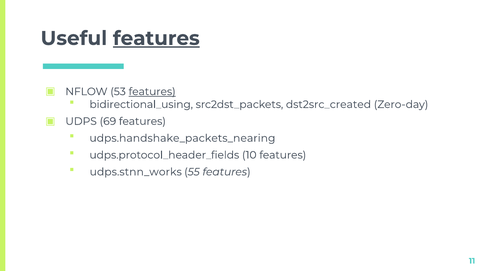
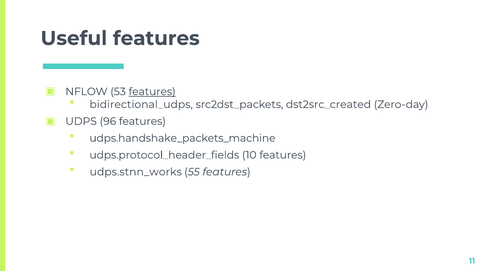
features underline: present -> none (156, 38)
bidirectional_using: bidirectional_using -> bidirectional_udps (141, 105)
69: 69 -> 96 (108, 121)
udps.handshake_packets_nearing: udps.handshake_packets_nearing -> udps.handshake_packets_machine (182, 138)
